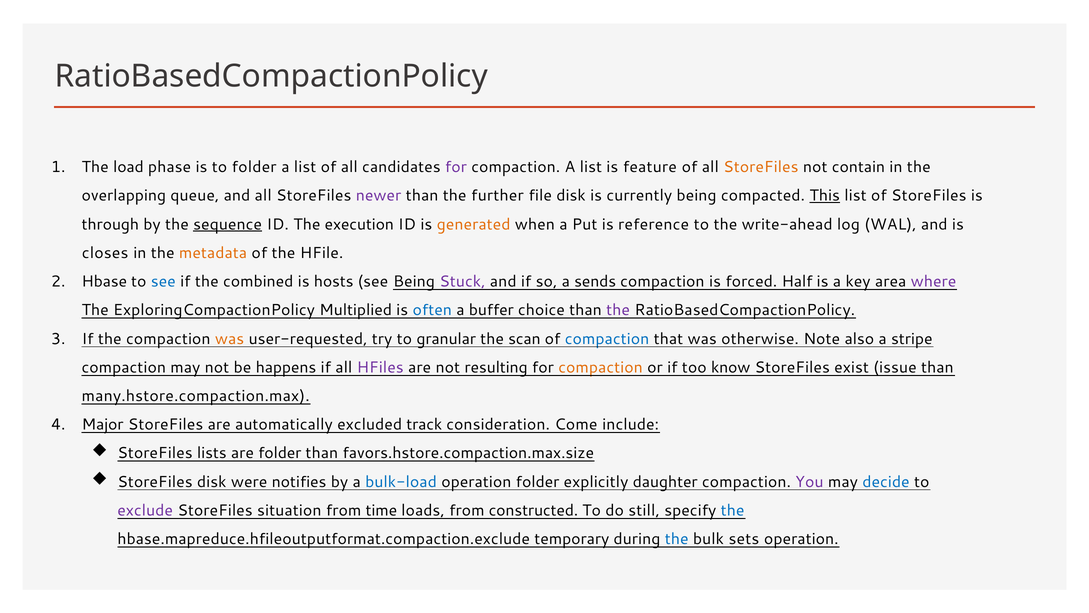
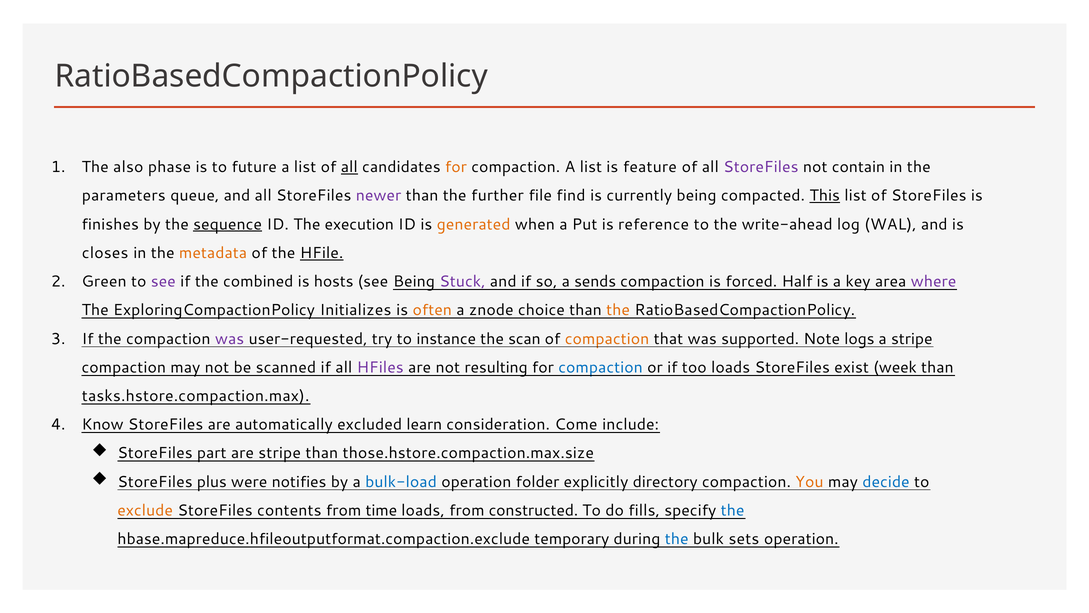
load: load -> also (128, 167)
to folder: folder -> future (254, 167)
all underline: none -> present (349, 167)
for colour: purple -> orange (456, 167)
StoreFiles colour: orange -> purple (761, 167)
overlapping: overlapping -> parameters (124, 196)
file disk: disk -> find (571, 196)
through: through -> finishes (110, 224)
HFile underline: none -> present (322, 253)
Hbase: Hbase -> Green (104, 281)
see colour: blue -> purple (163, 281)
Multiplied: Multiplied -> Initializes (355, 310)
often colour: blue -> orange (432, 310)
buffer: buffer -> znode (491, 310)
the colour: purple -> orange (618, 310)
was colour: orange -> purple (230, 339)
granular: granular -> instance (446, 339)
compaction colour: blue -> orange (607, 339)
otherwise: otherwise -> supported (760, 339)
also: also -> logs (859, 339)
happens: happens -> scanned (286, 367)
compaction colour: orange -> blue (601, 367)
too know: know -> loads (731, 367)
issue: issue -> week (895, 367)
many.hstore.compaction.max: many.hstore.compaction.max -> tasks.hstore.compaction.max (196, 396)
Major: Major -> Know (103, 424)
track: track -> learn (424, 424)
lists: lists -> part (212, 453)
are folder: folder -> stripe (280, 453)
favors.hstore.compaction.max.size: favors.hstore.compaction.max.size -> those.hstore.compaction.max.size (468, 453)
StoreFiles disk: disk -> plus (212, 481)
daughter: daughter -> directory (665, 481)
You colour: purple -> orange (809, 481)
exclude colour: purple -> orange (145, 510)
situation: situation -> contents (289, 510)
still: still -> fills (644, 510)
